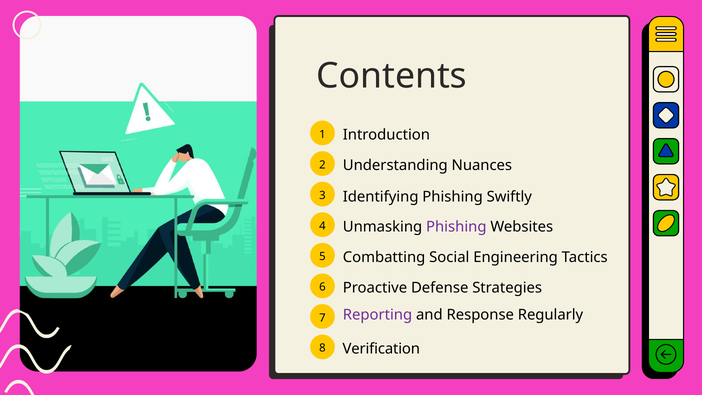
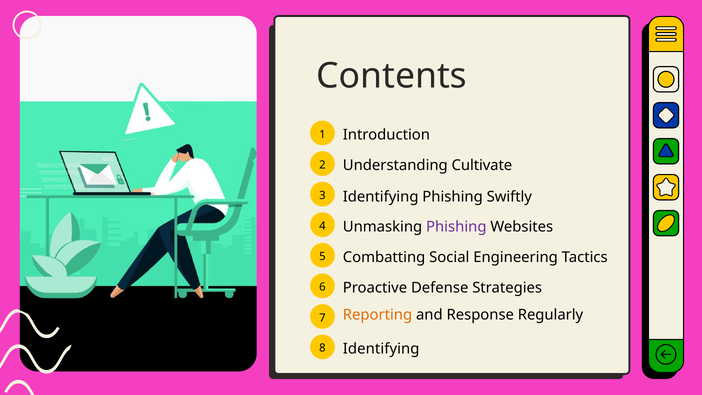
Nuances: Nuances -> Cultivate (482, 165)
Reporting colour: purple -> orange (378, 315)
Verification: Verification -> Identifying (381, 349)
